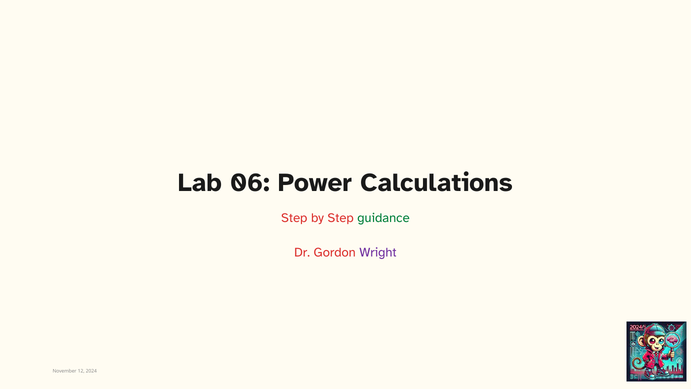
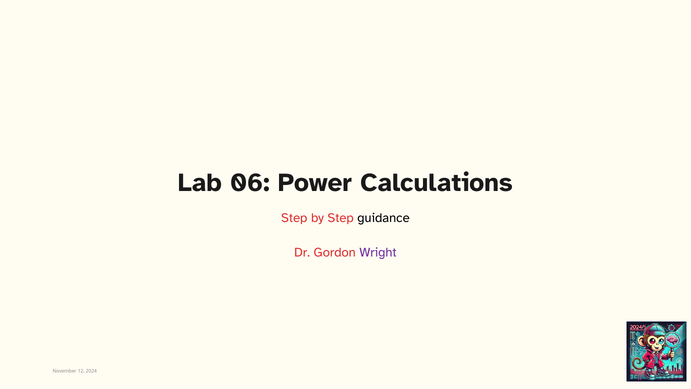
guidance colour: green -> black (384, 218)
